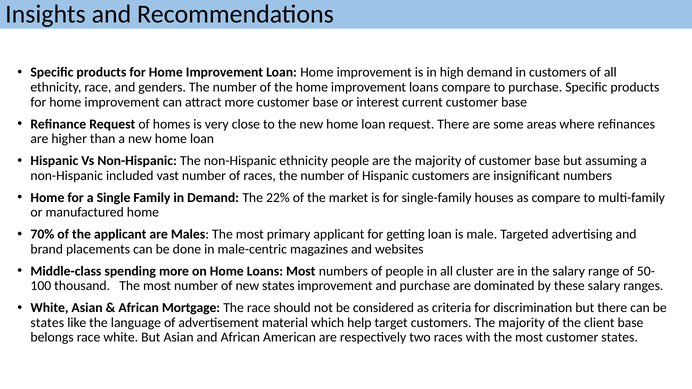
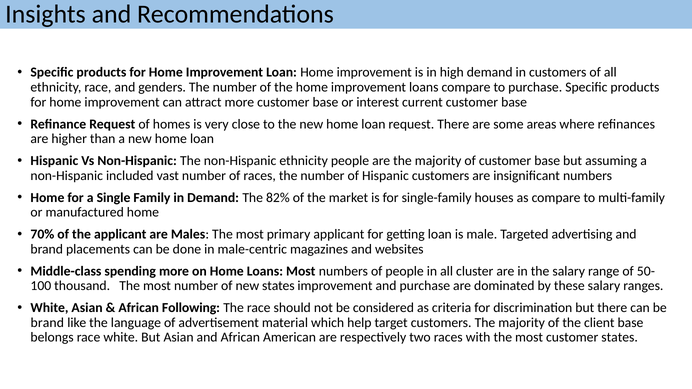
22%: 22% -> 82% (278, 198)
Mortgage: Mortgage -> Following (191, 308)
states: states -> brand (47, 323)
